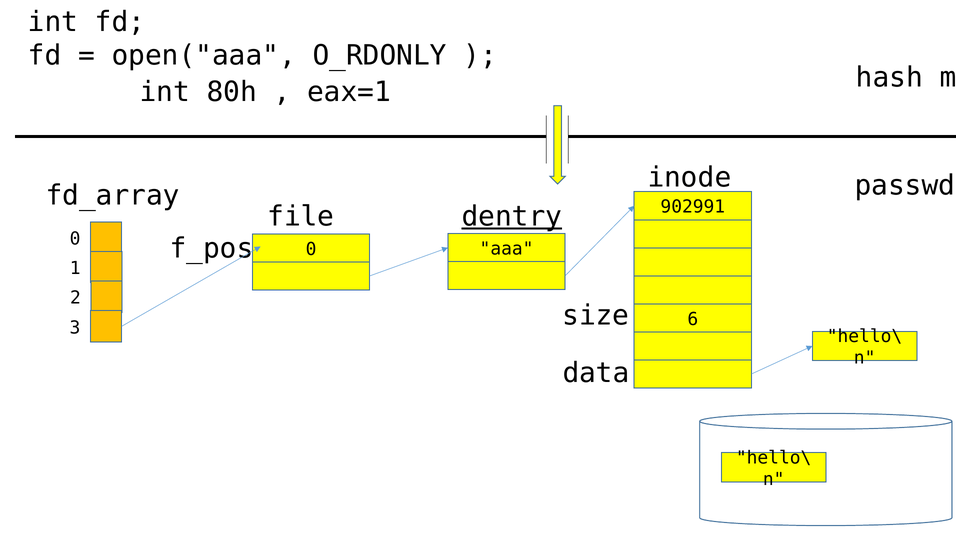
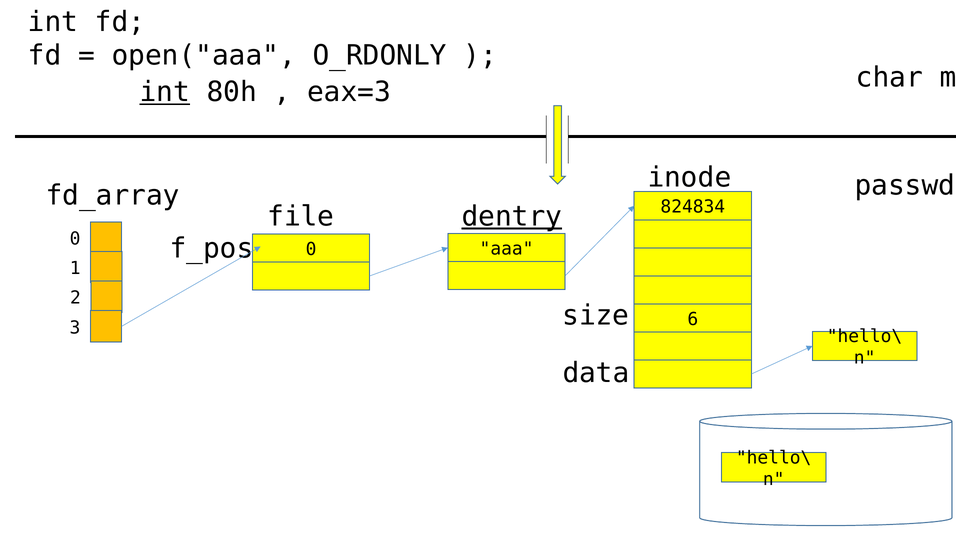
hash: hash -> char (889, 77)
int underline: none -> present (165, 92)
eax=1: eax=1 -> eax=3 (349, 92)
902991: 902991 -> 824834 (693, 207)
